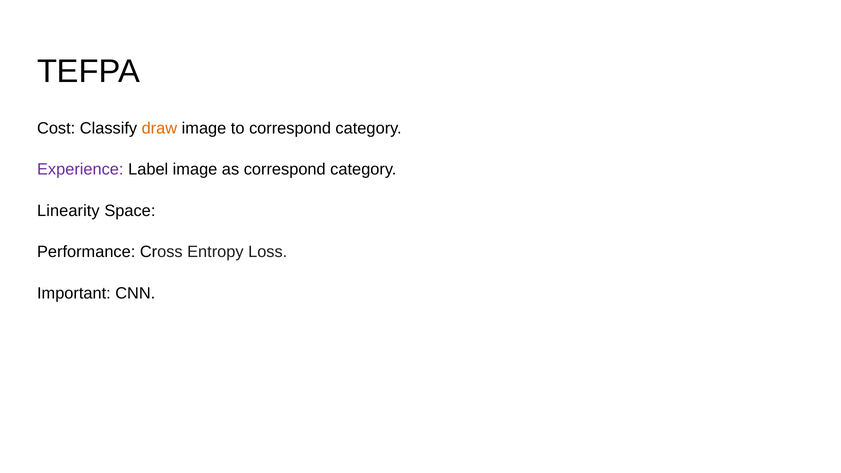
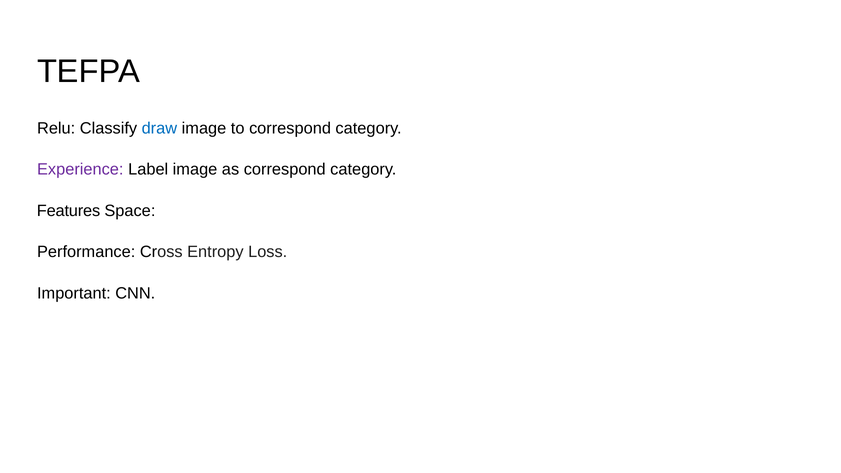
Cost: Cost -> Relu (56, 128)
draw colour: orange -> blue (159, 128)
Linearity: Linearity -> Features (69, 211)
